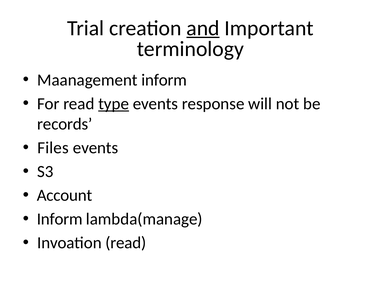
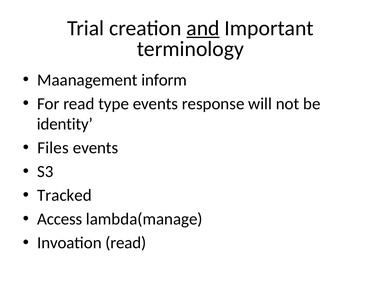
type underline: present -> none (114, 104)
records: records -> identity (65, 124)
Account: Account -> Tracked (64, 195)
Inform: Inform -> Access (60, 219)
